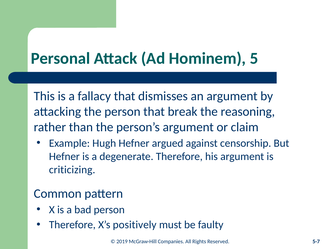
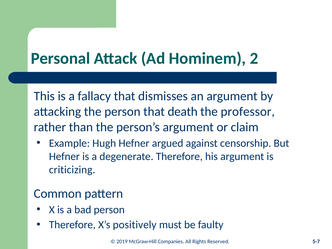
5: 5 -> 2 (254, 58)
break: break -> death (183, 112)
reasoning: reasoning -> professor (248, 112)
